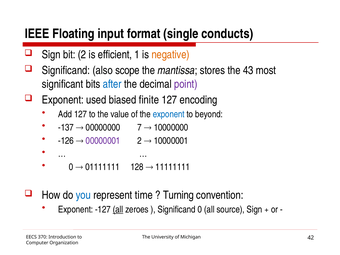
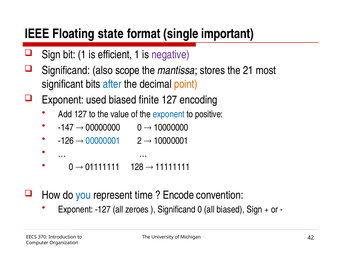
input: input -> state (111, 34)
conducts: conducts -> important (227, 34)
bit 2: 2 -> 1 (82, 55)
negative colour: orange -> purple (171, 55)
43: 43 -> 21 (248, 70)
point colour: purple -> orange (186, 84)
beyond: beyond -> positive (209, 114)
-137: -137 -> -147 (66, 127)
00000000 7: 7 -> 0 (140, 127)
00000001 colour: purple -> blue (103, 141)
Turning: Turning -> Encode (178, 195)
all underline: present -> none (118, 209)
all source: source -> biased (231, 209)
